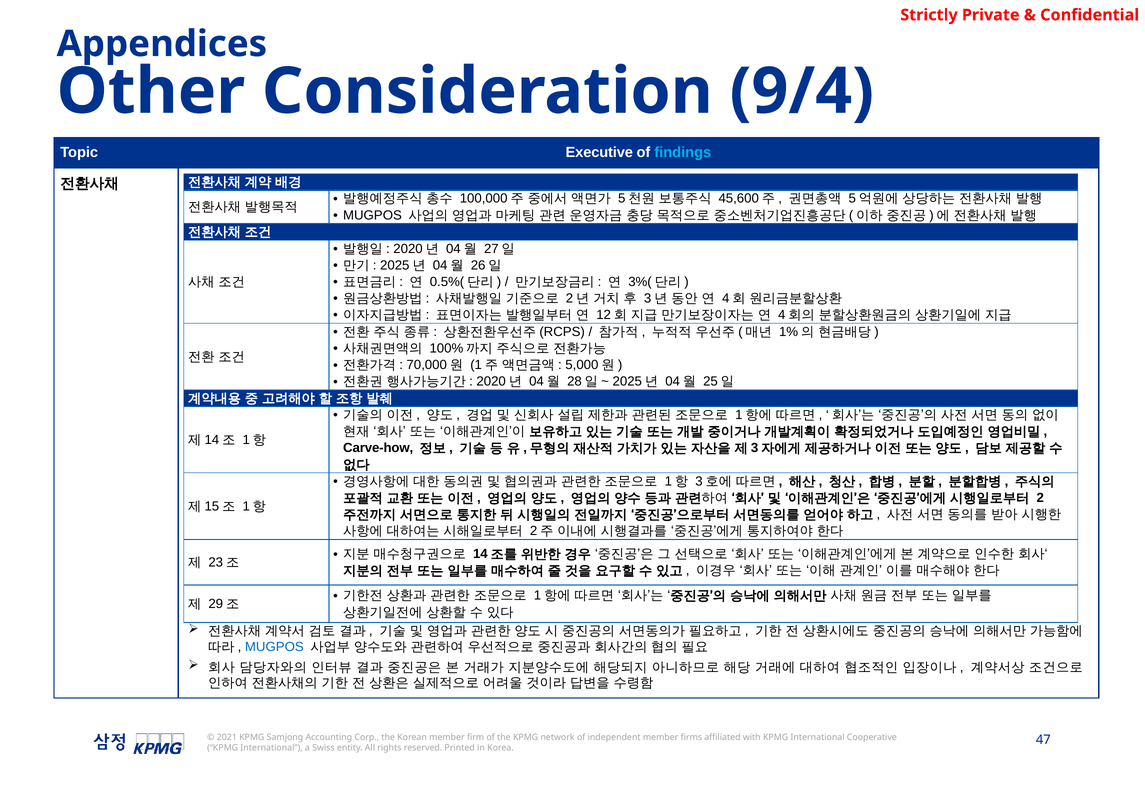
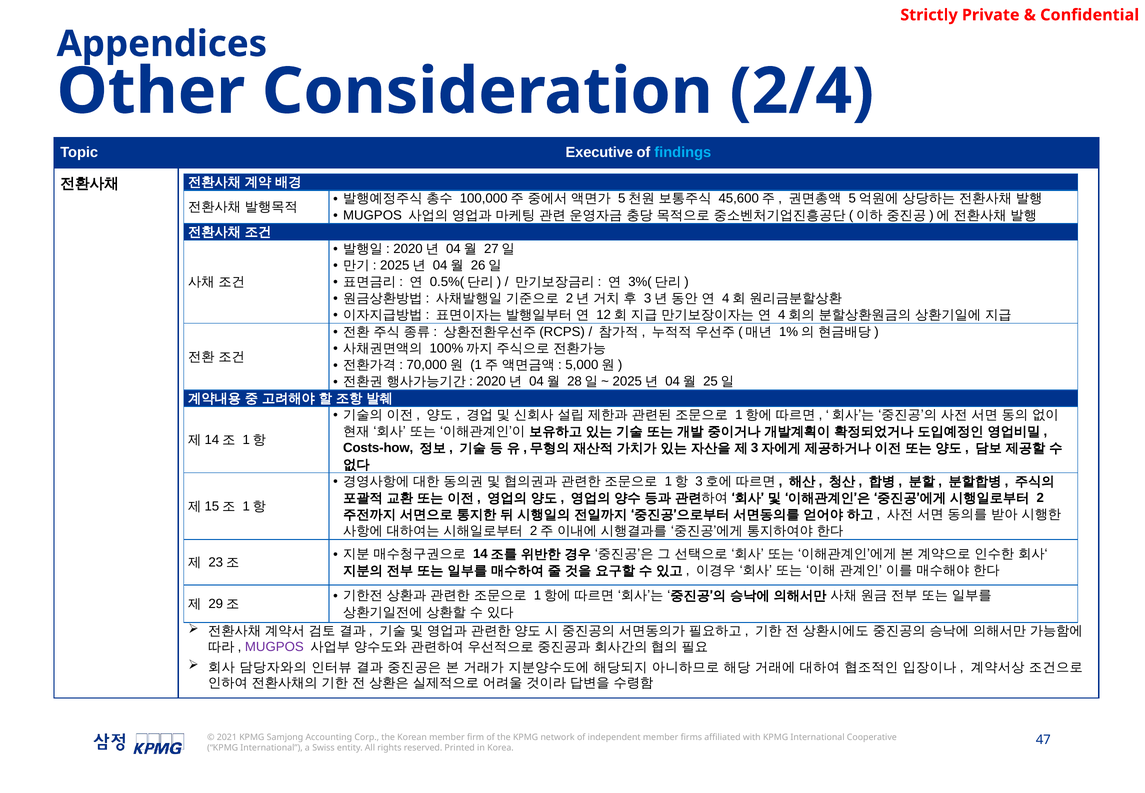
9/4: 9/4 -> 2/4 (802, 91)
Carve-how: Carve-how -> Costs-how (378, 448)
MUGPOS colour: blue -> purple (274, 647)
